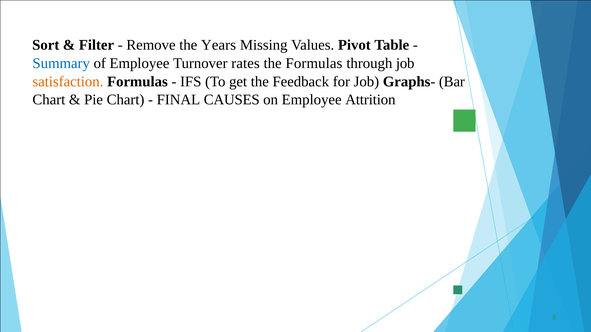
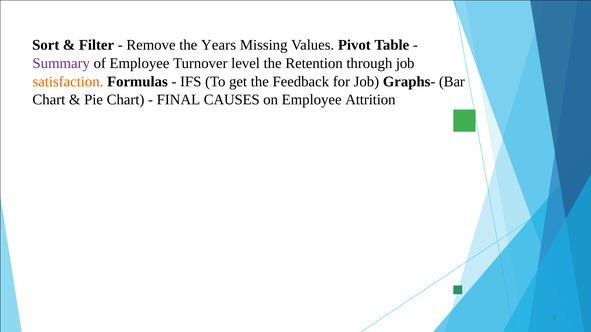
Summary colour: blue -> purple (61, 63)
rates: rates -> level (246, 63)
the Formulas: Formulas -> Retention (314, 63)
